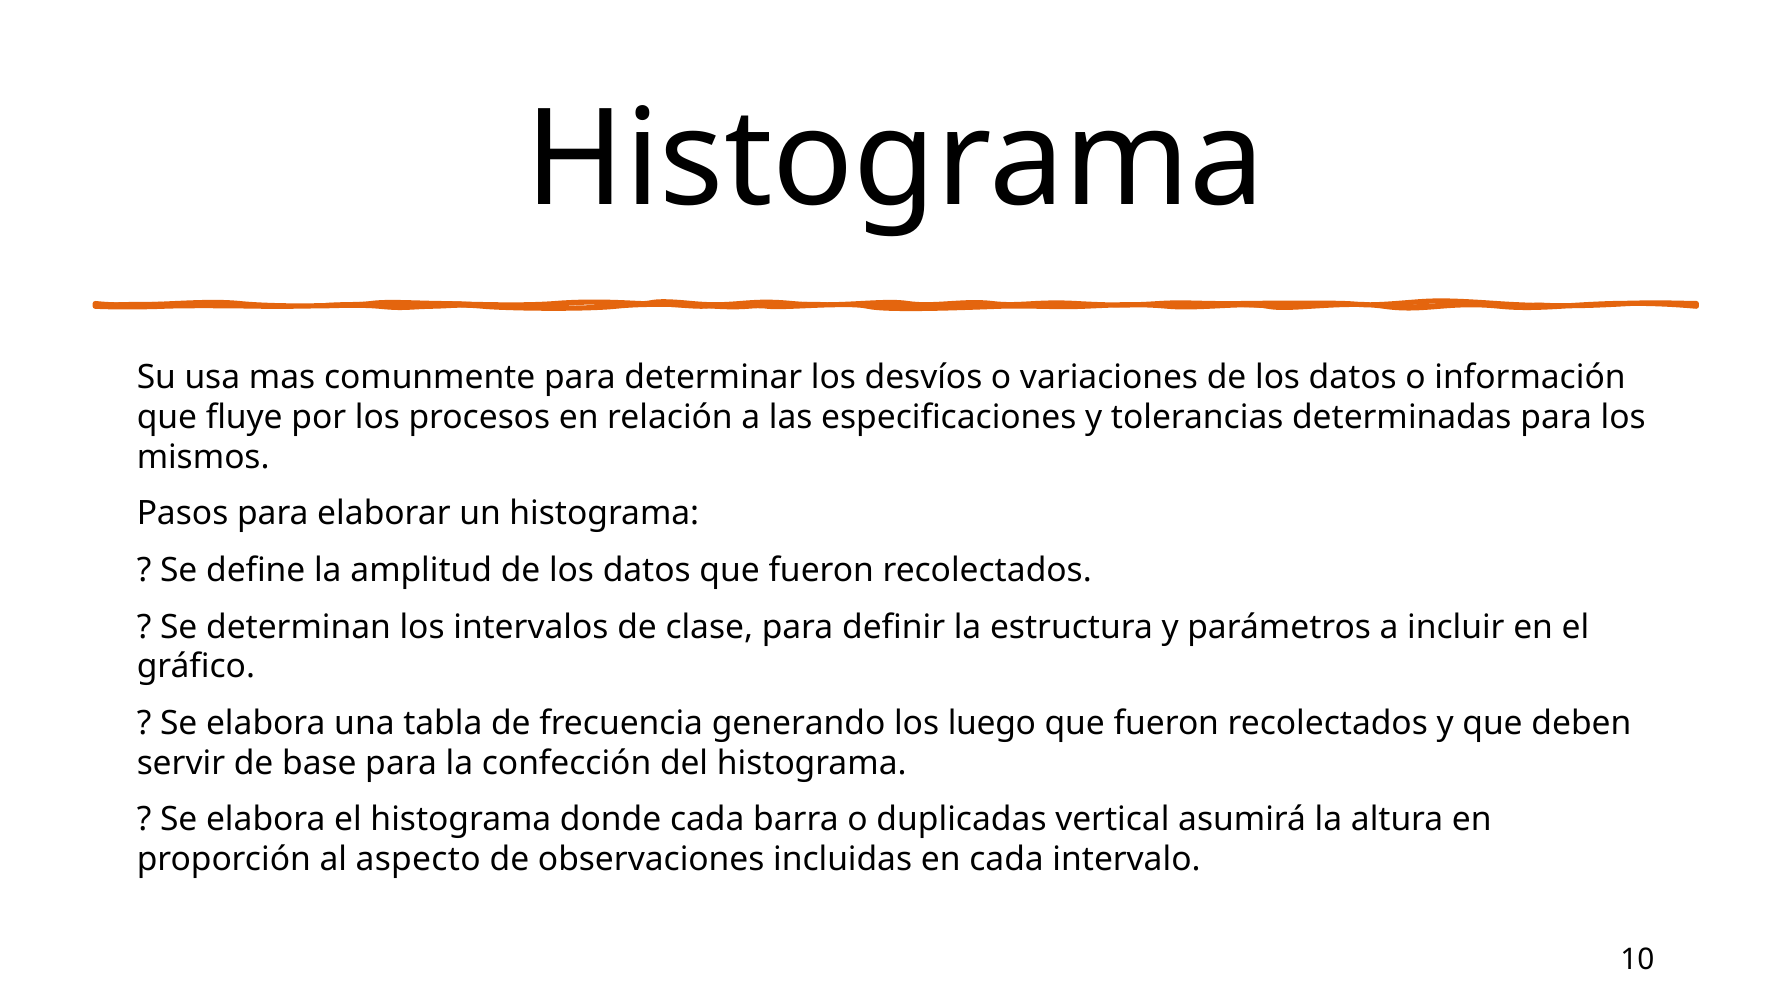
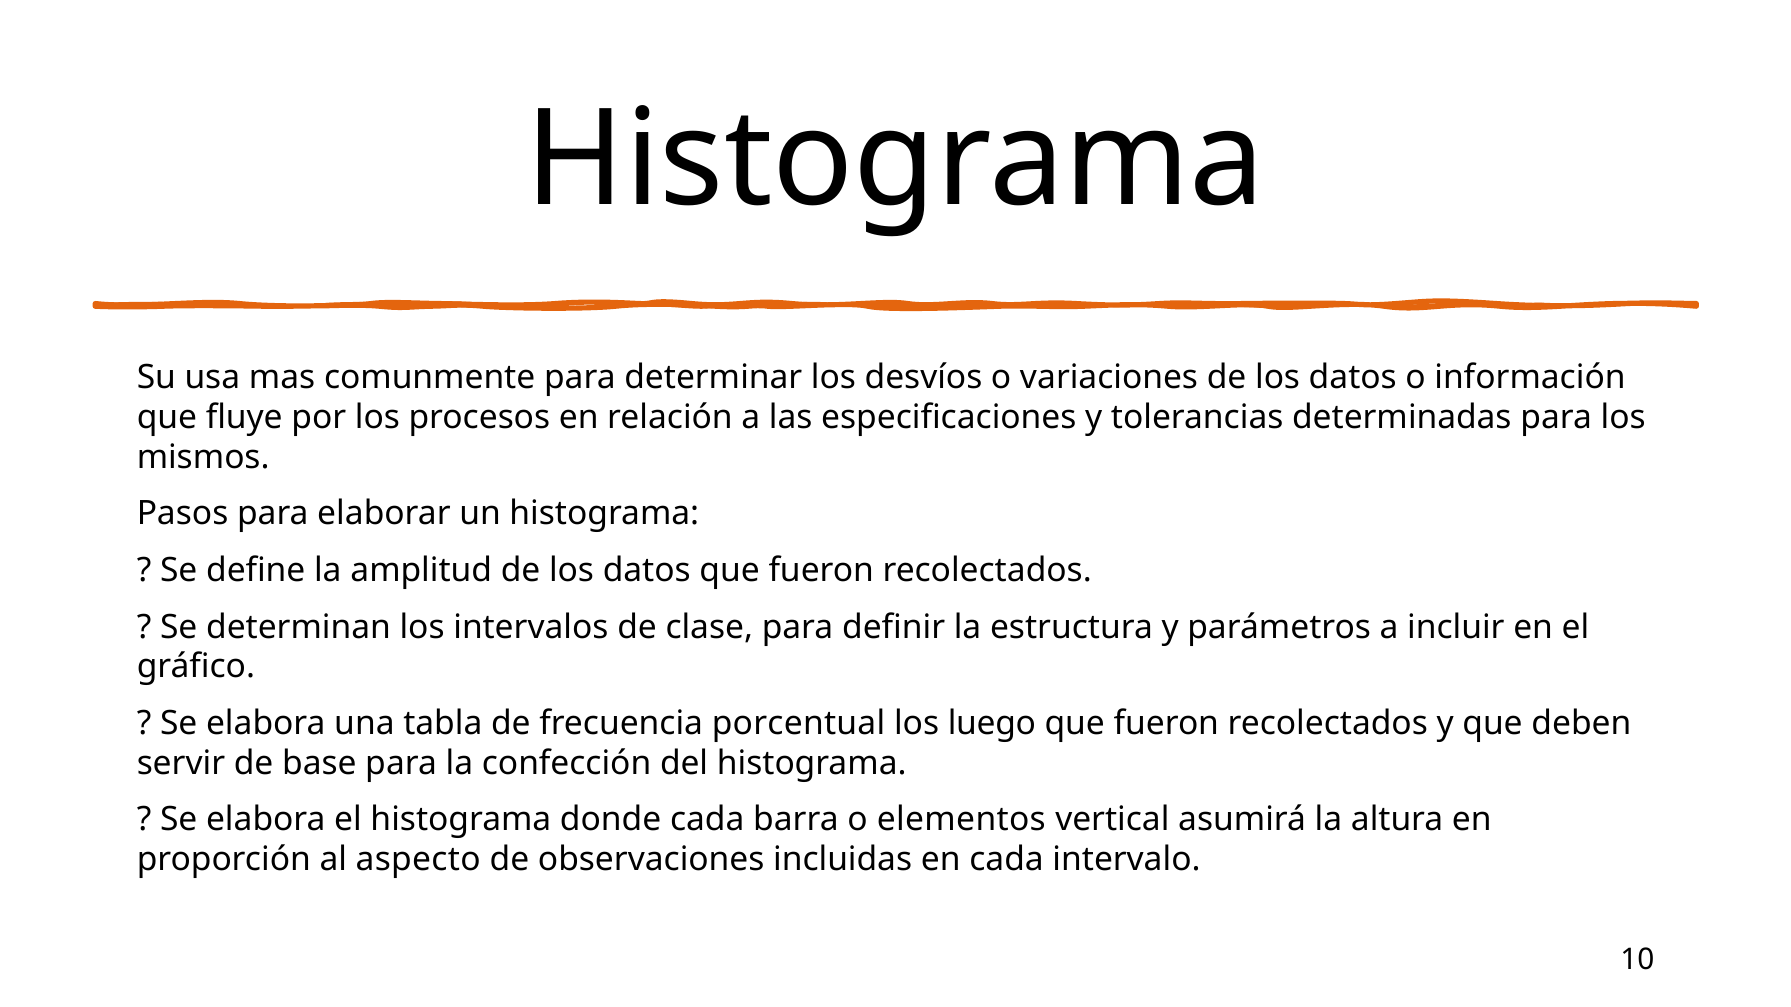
generando: generando -> porcentual (798, 724)
duplicadas: duplicadas -> elementos (961, 820)
